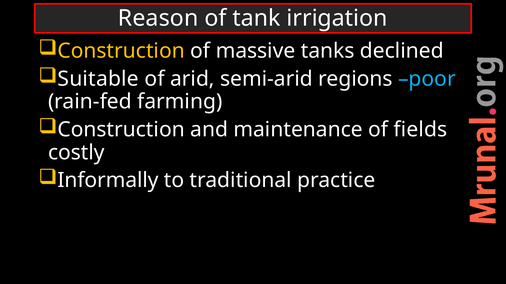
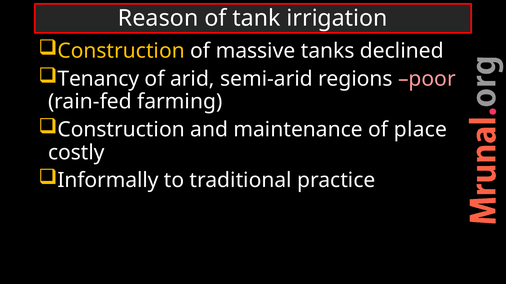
Suitable: Suitable -> Tenancy (98, 79)
poor colour: light blue -> pink (427, 79)
fields: fields -> place (420, 130)
